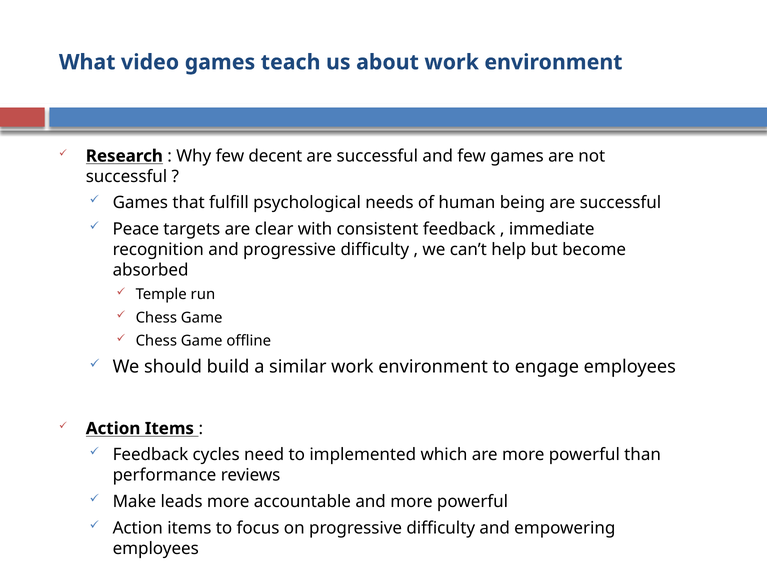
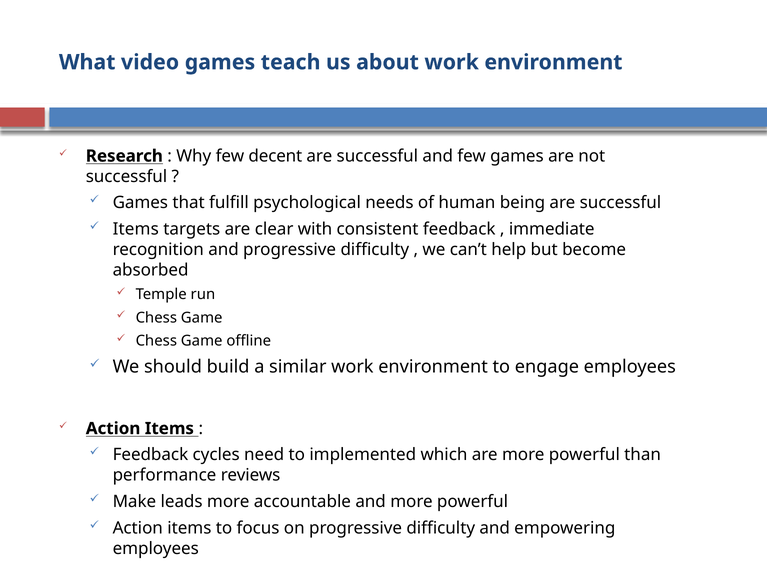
Peace: Peace -> Items (136, 229)
